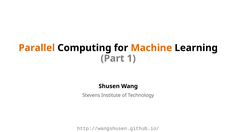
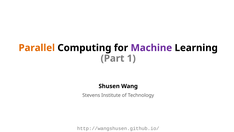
Machine colour: orange -> purple (151, 48)
